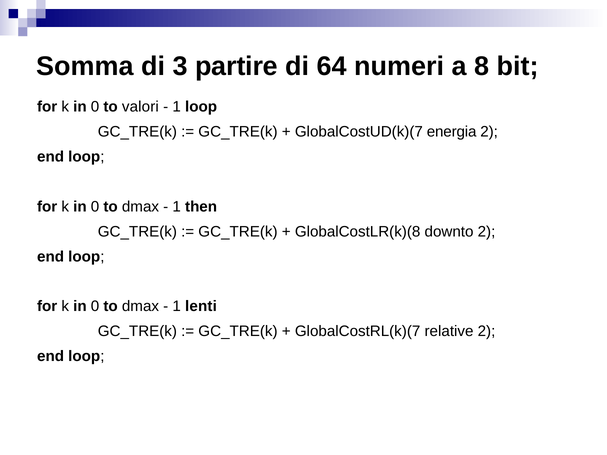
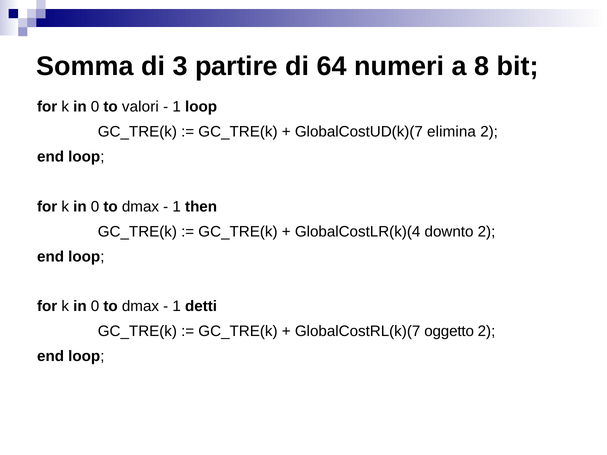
energia: energia -> elimina (452, 132)
GlobalCostLR(k)(8: GlobalCostLR(k)(8 -> GlobalCostLR(k)(4 (358, 232)
lenti: lenti -> detti (201, 307)
relative: relative -> oggetto (449, 332)
